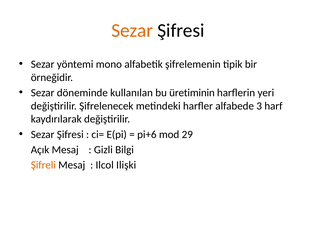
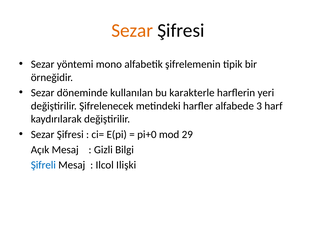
üretiminin: üretiminin -> karakterle (192, 93)
pi+6: pi+6 -> pi+0 (147, 134)
Şifreli colour: orange -> blue (43, 165)
